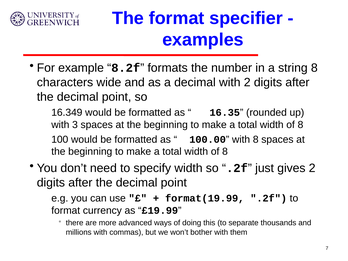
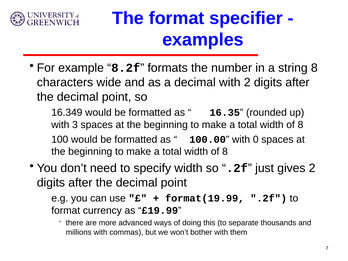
with 8: 8 -> 0 (256, 139)
